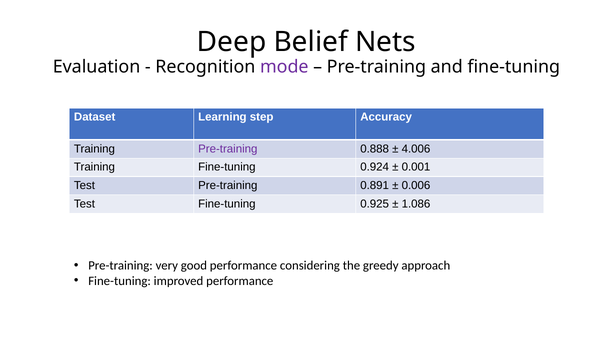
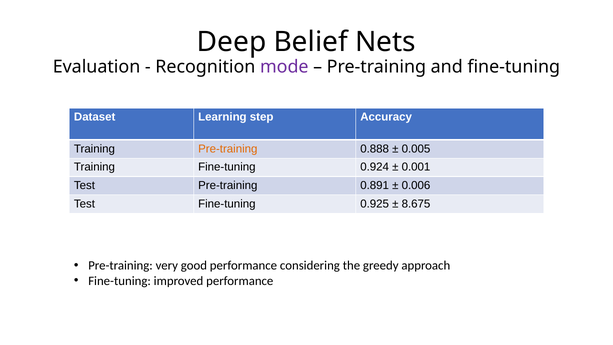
Pre-training colour: purple -> orange (228, 149)
4.006: 4.006 -> 0.005 (416, 149)
1.086: 1.086 -> 8.675 (416, 204)
